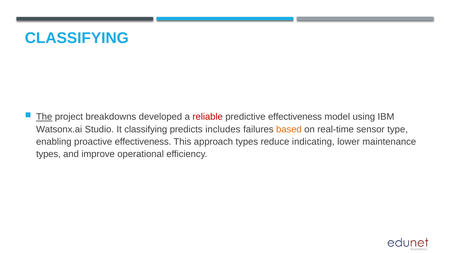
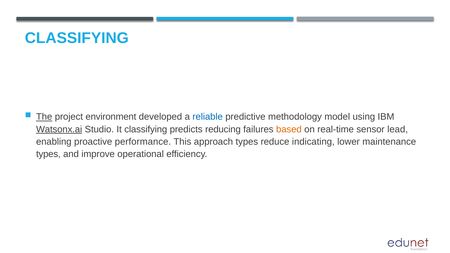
breakdowns: breakdowns -> environment (111, 117)
reliable colour: red -> blue (208, 117)
predictive effectiveness: effectiveness -> methodology (295, 117)
Watsonx.ai underline: none -> present (59, 129)
includes: includes -> reducing (223, 129)
type: type -> lead (398, 129)
proactive effectiveness: effectiveness -> performance (143, 142)
